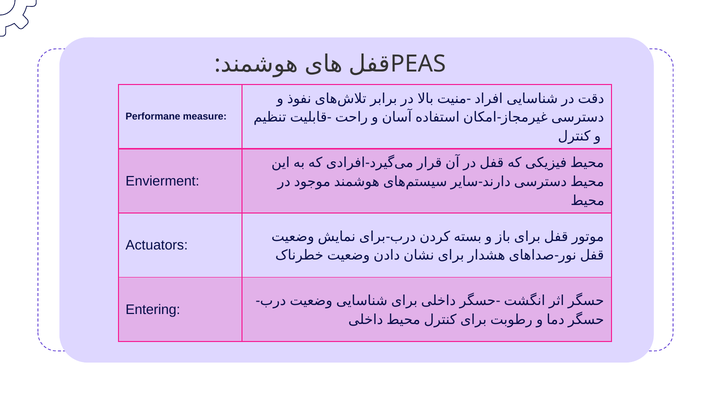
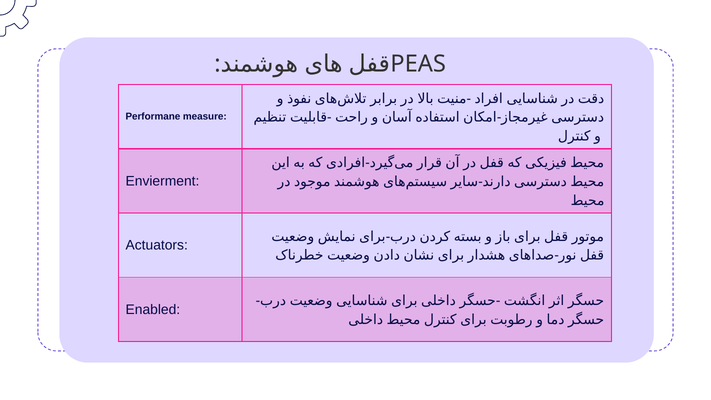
Entering: Entering -> Enabled (153, 310)
